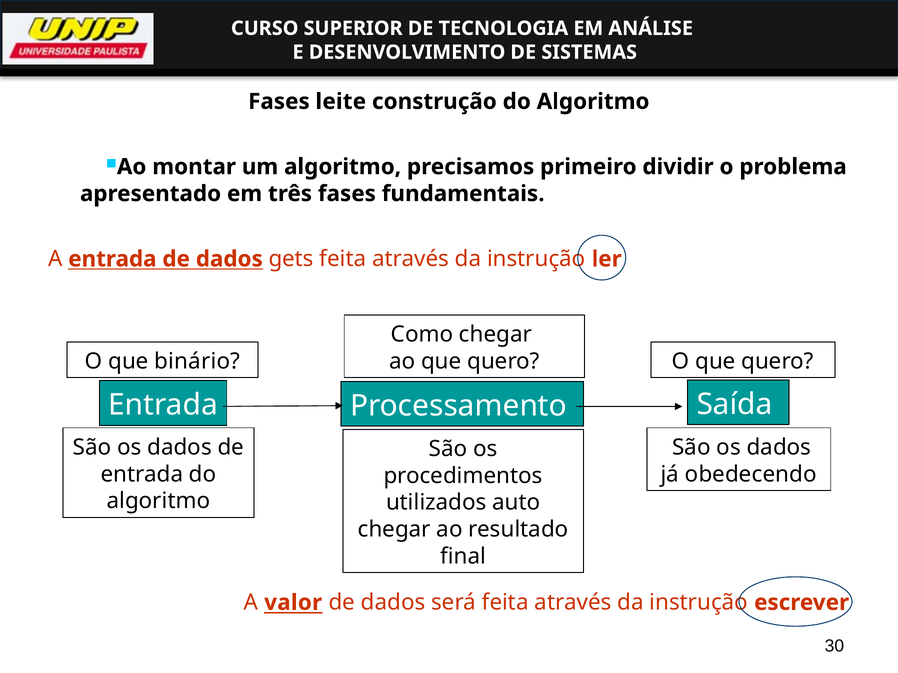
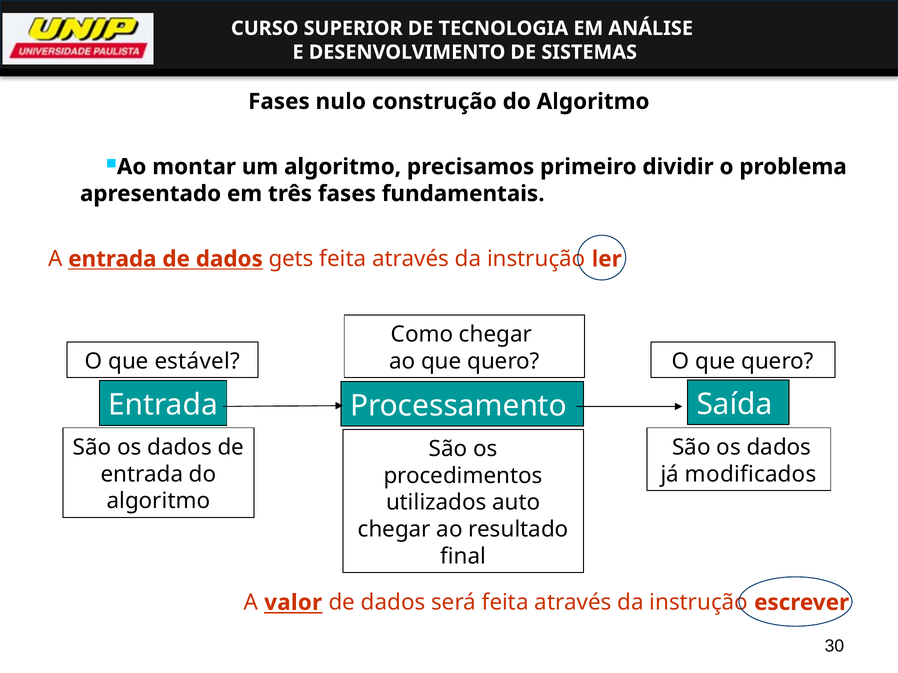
leite: leite -> nulo (341, 102)
binário: binário -> estável (197, 362)
obedecendo: obedecendo -> modificados (751, 474)
